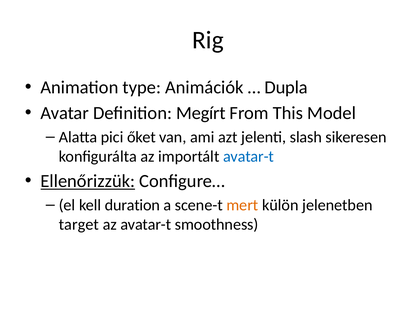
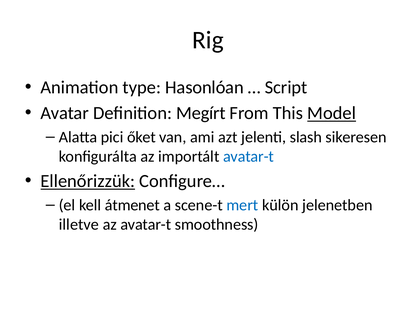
Animációk: Animációk -> Hasonlóan (204, 87)
Dupla: Dupla -> Script (286, 87)
Model underline: none -> present (332, 113)
duration: duration -> átmenet (132, 205)
mert colour: orange -> blue (242, 205)
target: target -> illetve (79, 224)
